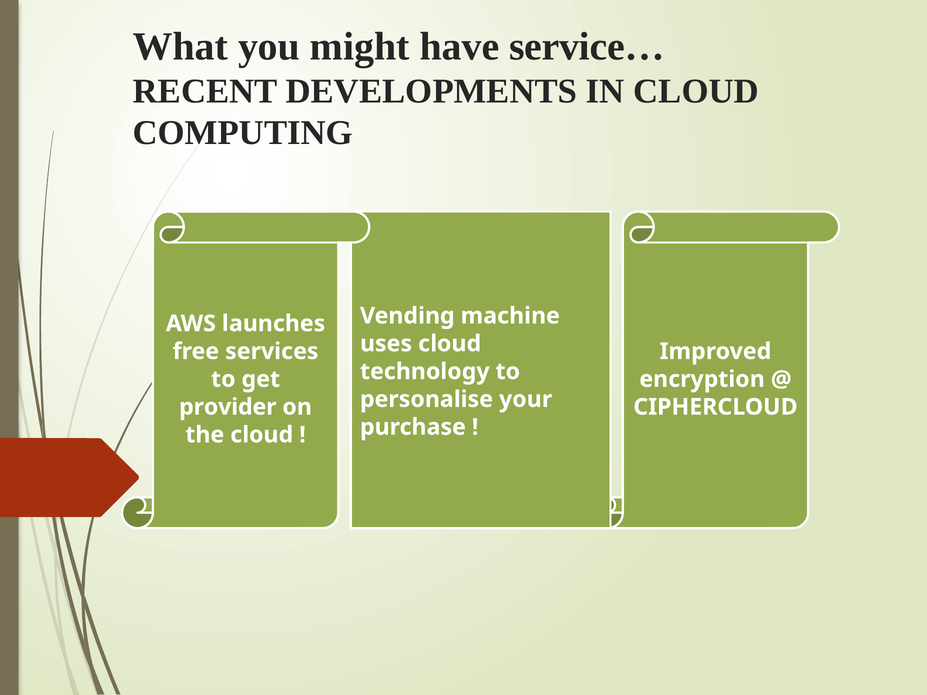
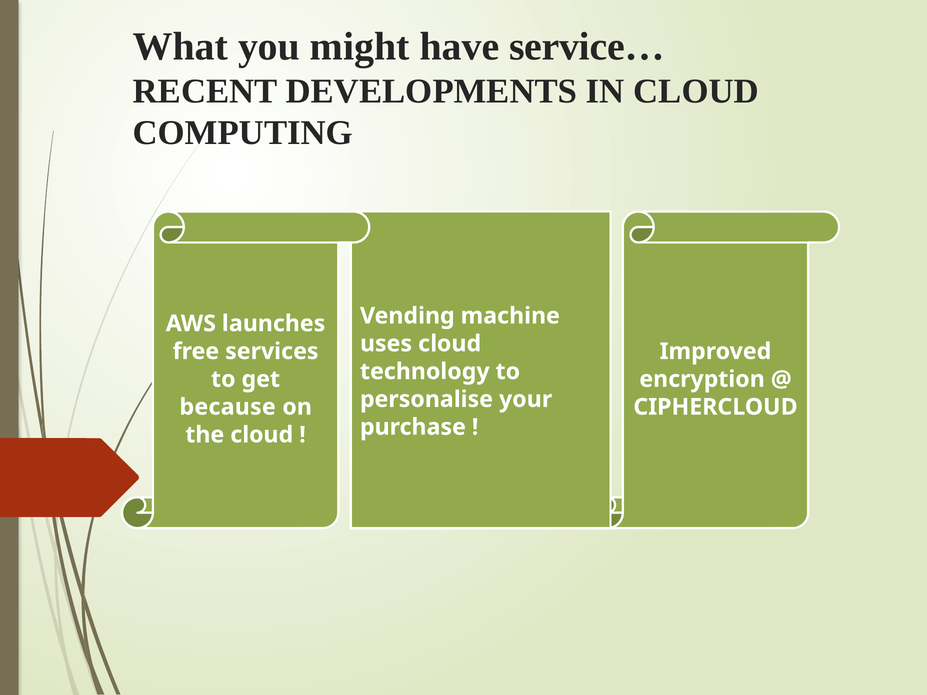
provider: provider -> because (228, 407)
